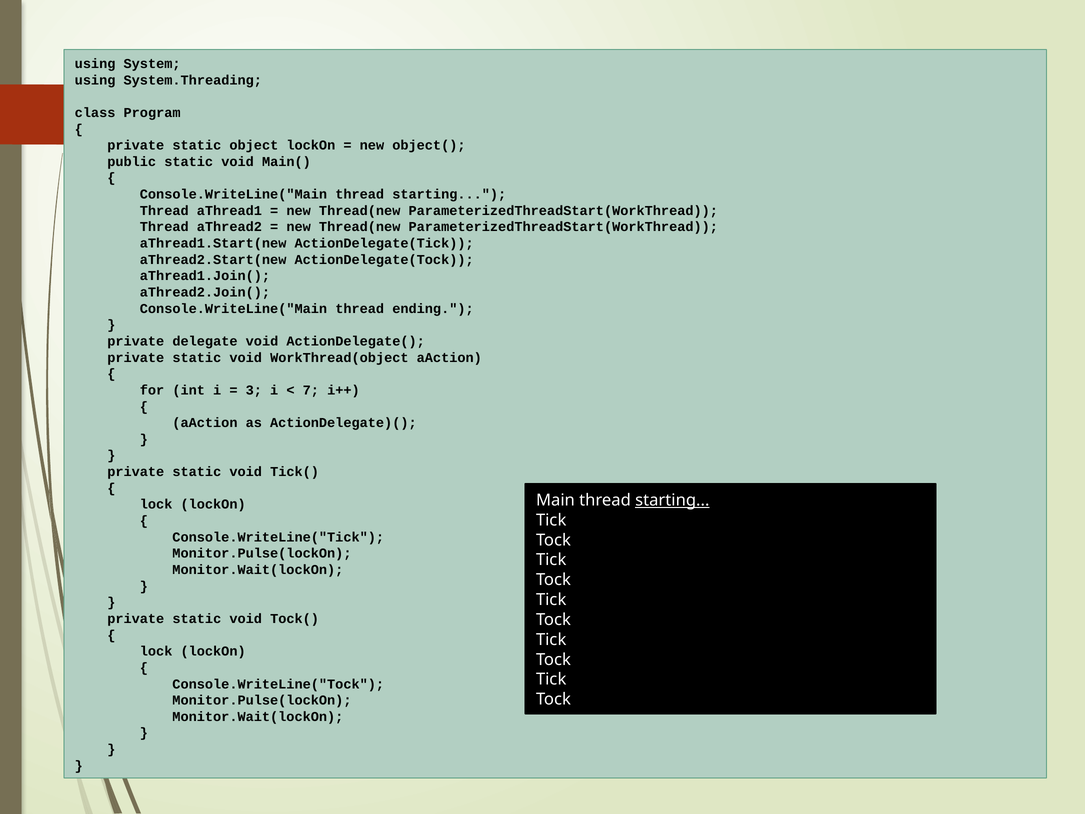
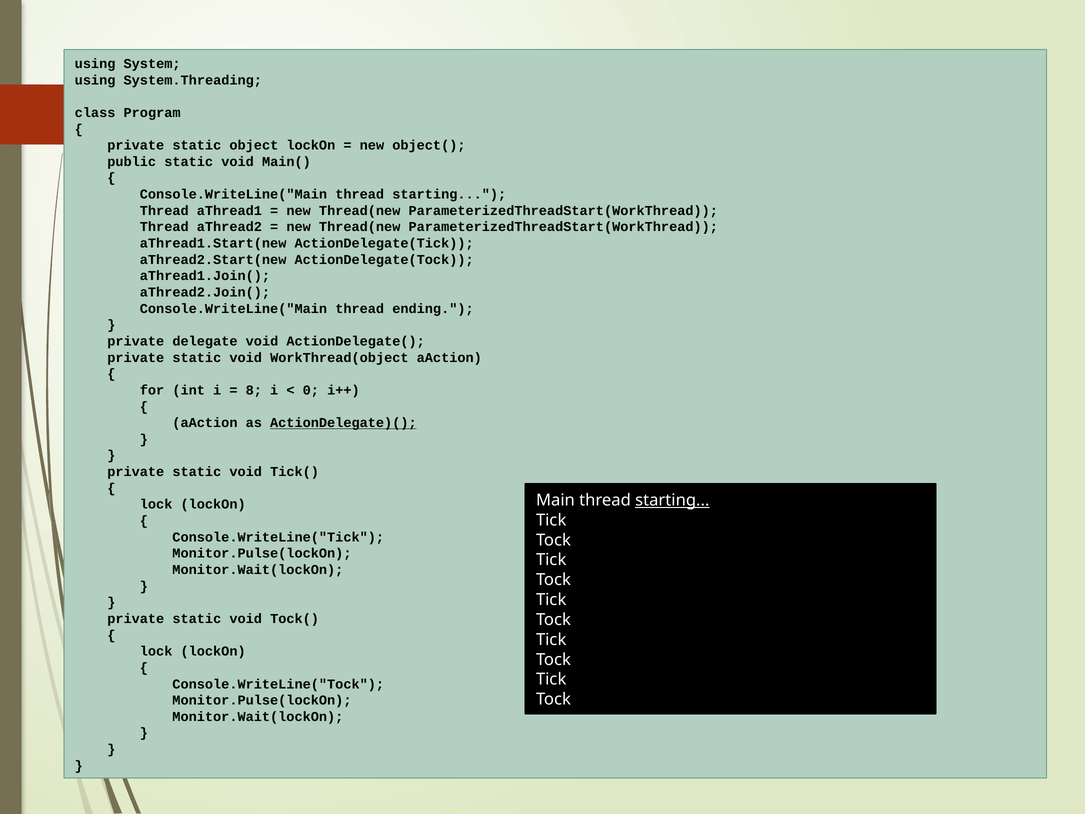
3: 3 -> 8 (254, 390)
7: 7 -> 0 (311, 390)
ActionDelegate)( underline: none -> present (343, 423)
